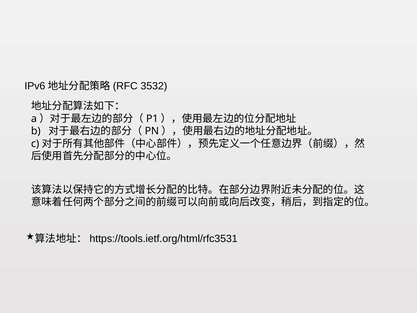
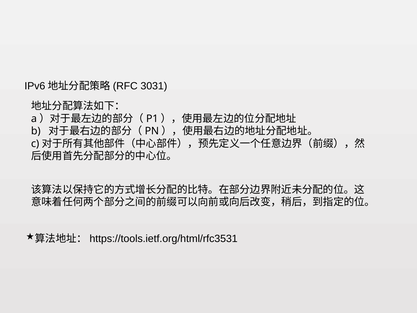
3532: 3532 -> 3031 (154, 86)
